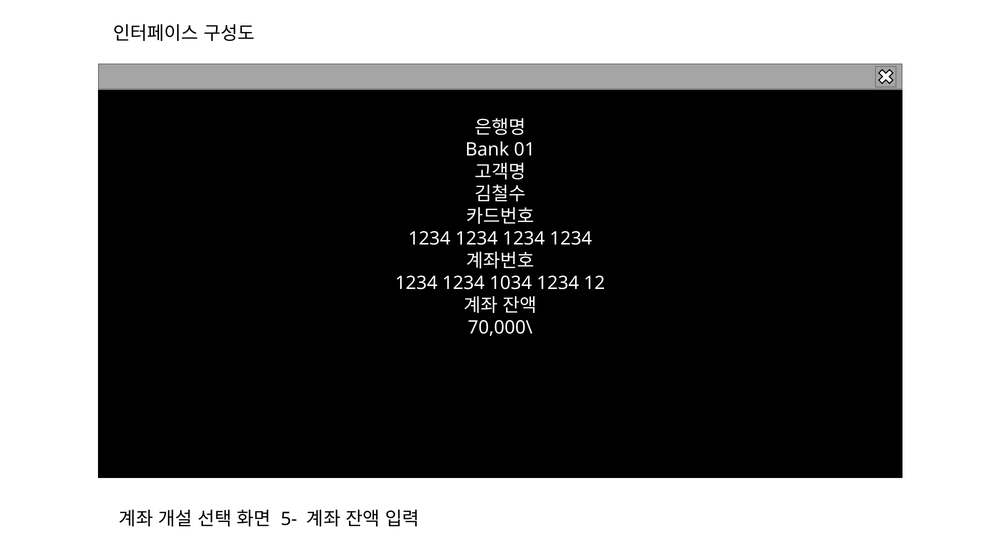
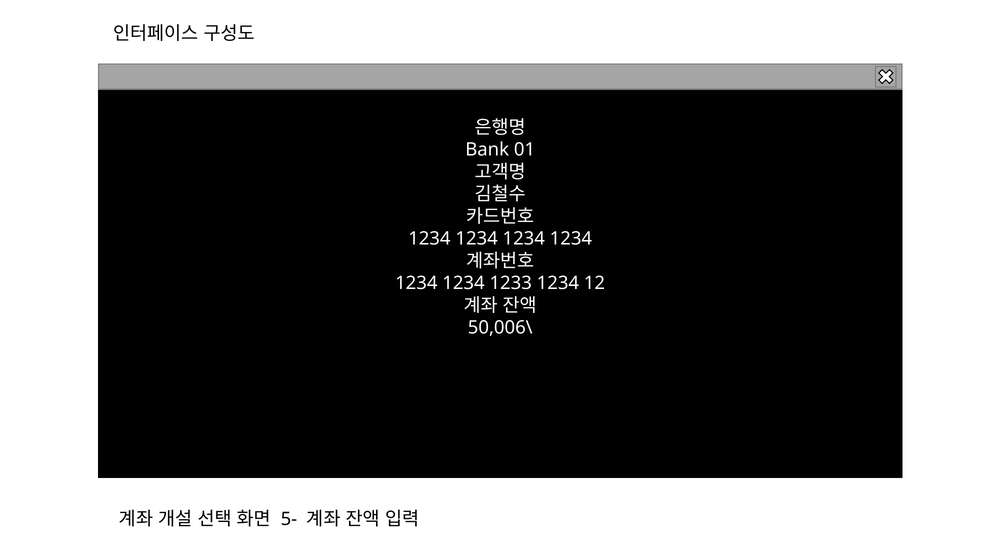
1034: 1034 -> 1233 (511, 283)
70,000\: 70,000\ -> 50,006\ (500, 328)
